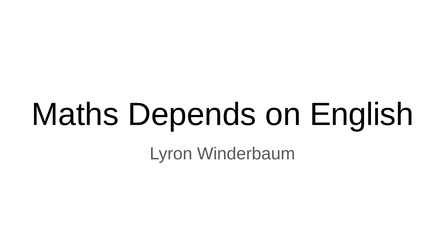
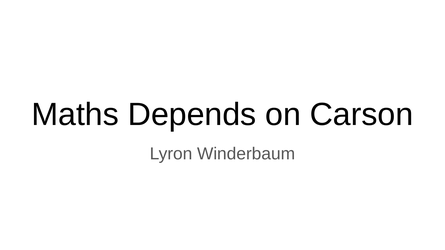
English: English -> Carson (362, 115)
